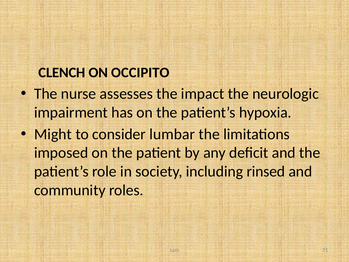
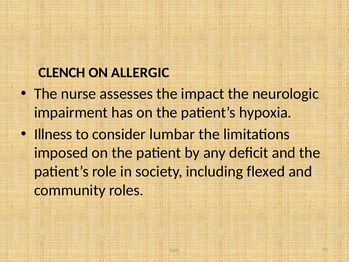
OCCIPITO: OCCIPITO -> ALLERGIC (140, 73)
Might: Might -> Illness (53, 134)
rinsed: rinsed -> flexed (266, 171)
